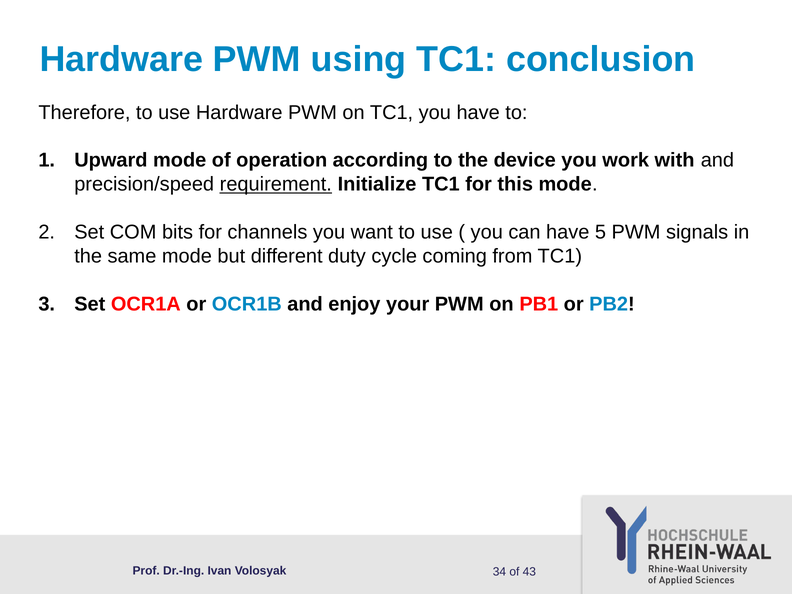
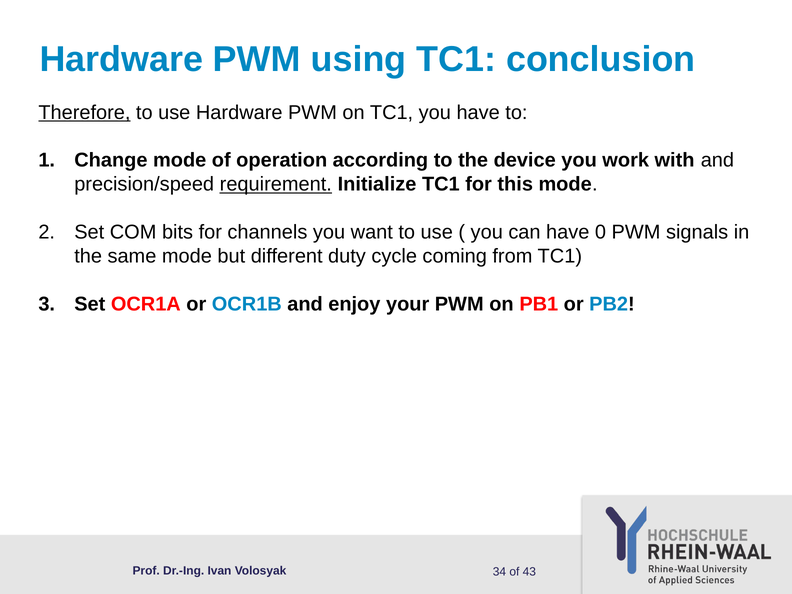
Therefore underline: none -> present (84, 113)
Upward: Upward -> Change (111, 160)
5: 5 -> 0 (601, 232)
